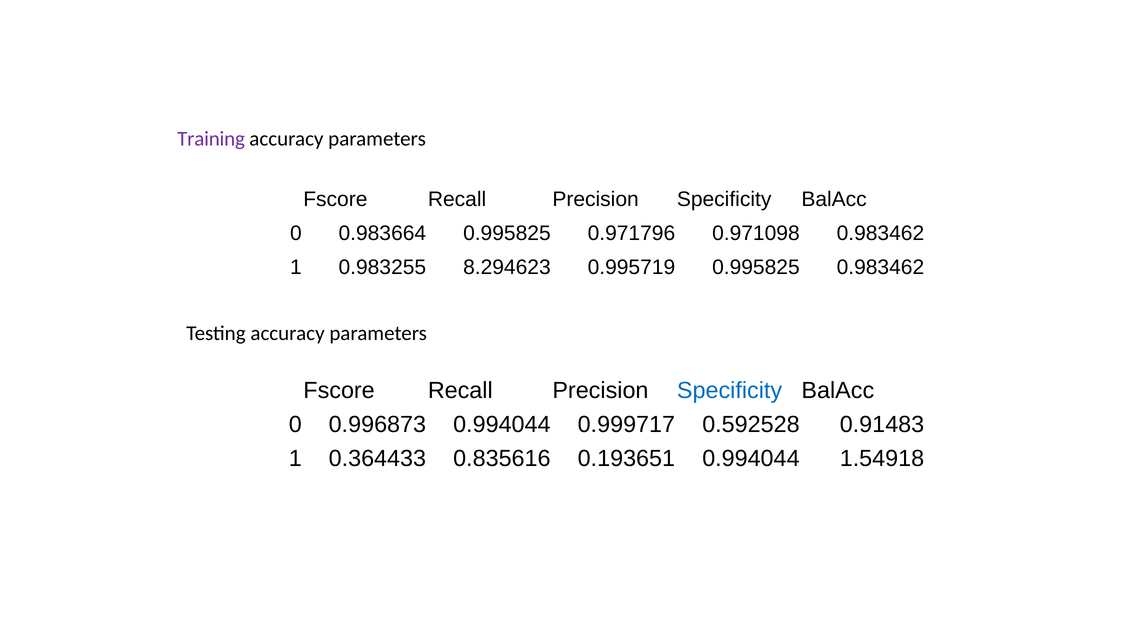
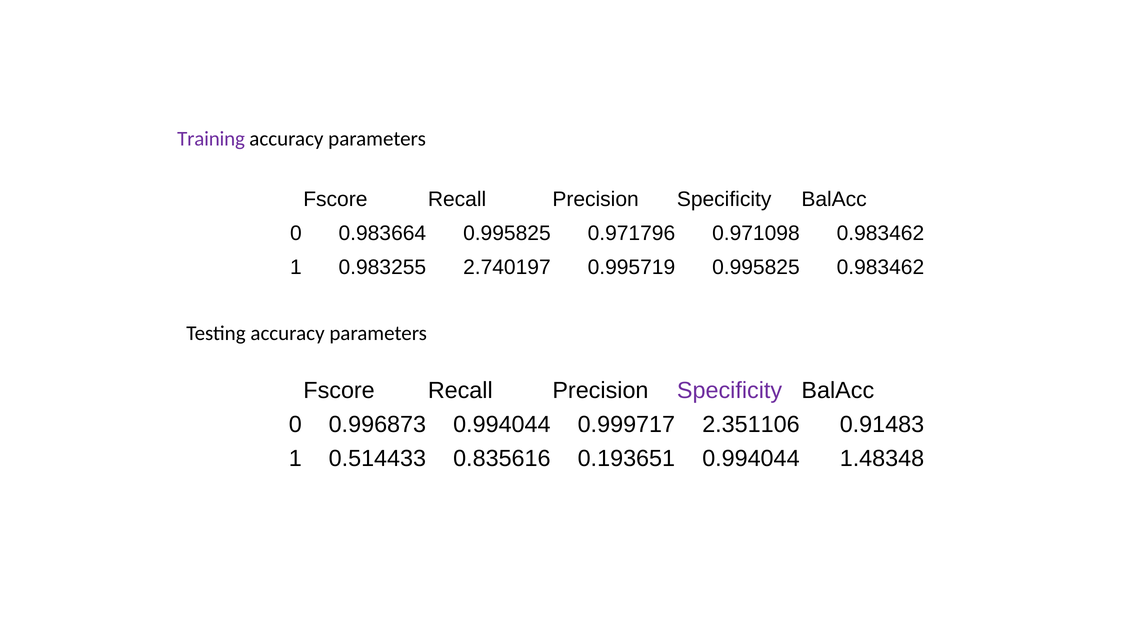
8.294623: 8.294623 -> 2.740197 (507, 268)
Specificity colour: blue -> purple (730, 391)
0.592528: 0.592528 -> 2.351106 (751, 425)
0.364433: 0.364433 -> 0.514433 (377, 459)
1.54918: 1.54918 -> 1.48348 (882, 459)
